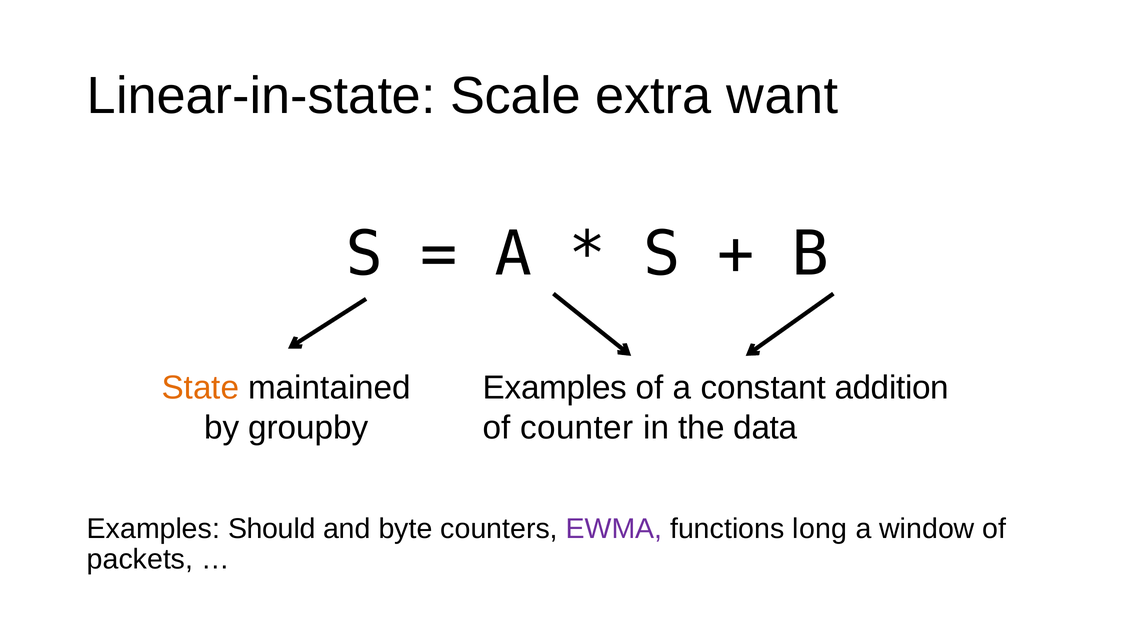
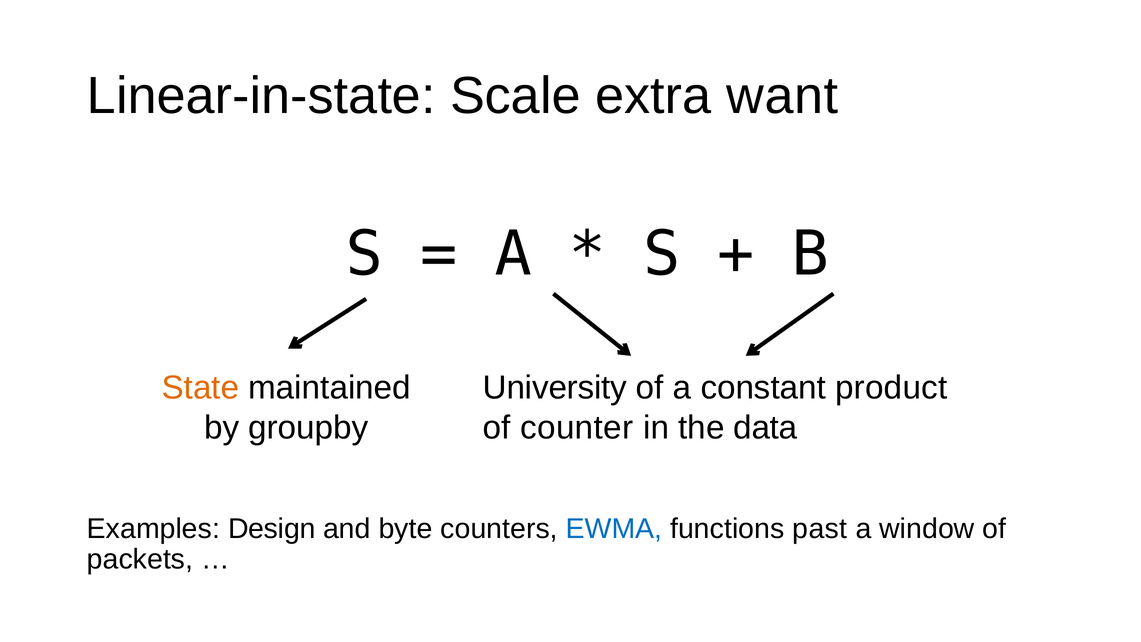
Examples: Examples -> University (555, 388)
addition: addition -> product (891, 388)
Should: Should -> Design (272, 529)
EWMA colour: purple -> blue (614, 529)
long: long -> past (820, 529)
